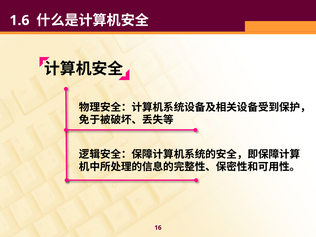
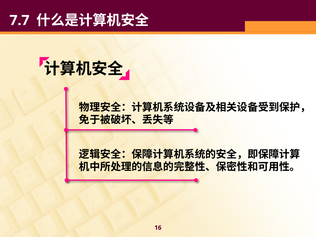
1.6: 1.6 -> 7.7 (19, 20)
